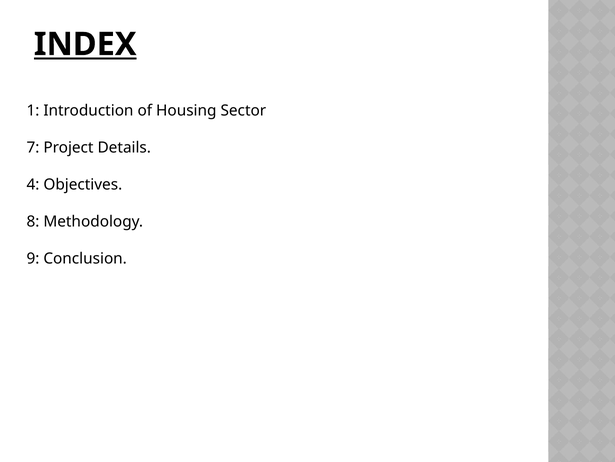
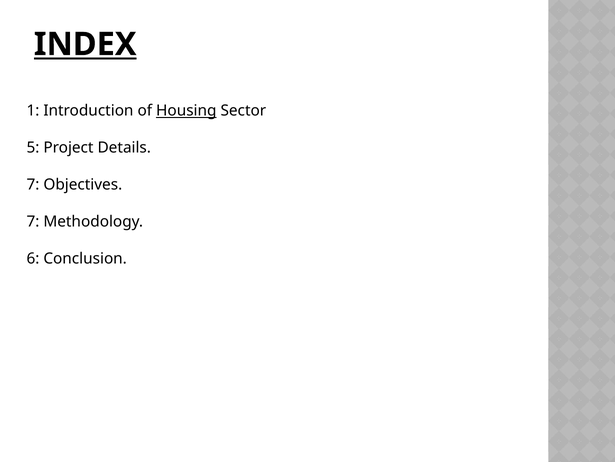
Housing underline: none -> present (186, 111)
7: 7 -> 5 (33, 148)
4: 4 -> 7 (33, 184)
8: 8 -> 7 (33, 221)
9: 9 -> 6 (33, 258)
